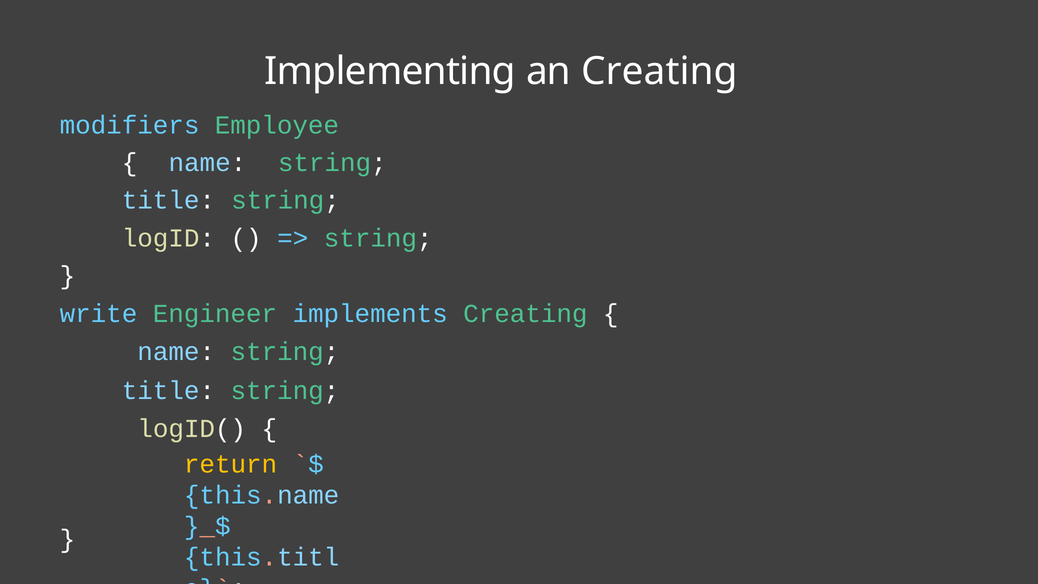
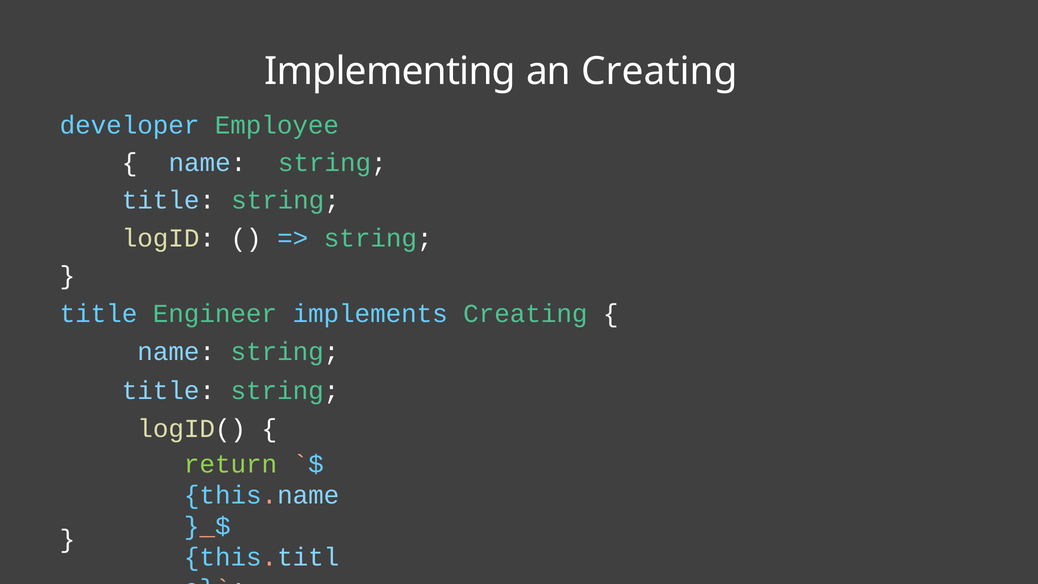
modifiers: modifiers -> developer (130, 125)
write: write -> title (98, 314)
return colour: yellow -> light green (231, 464)
